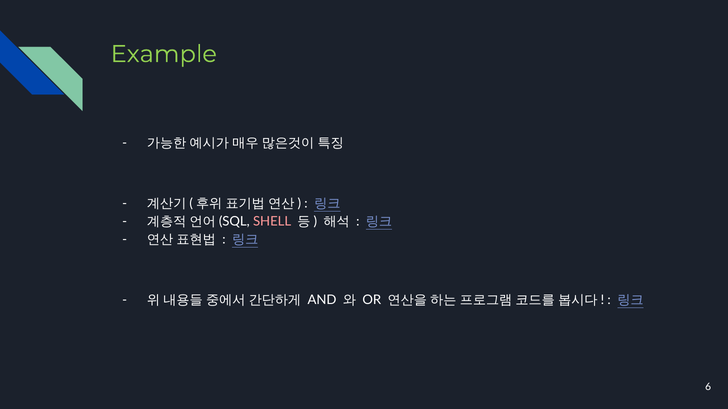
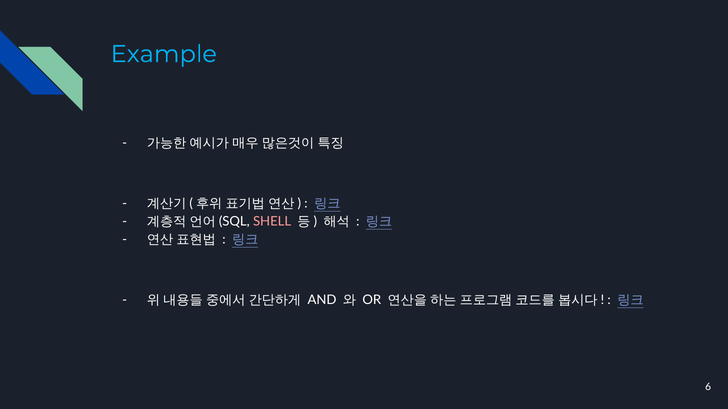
Example colour: light green -> light blue (164, 54)
